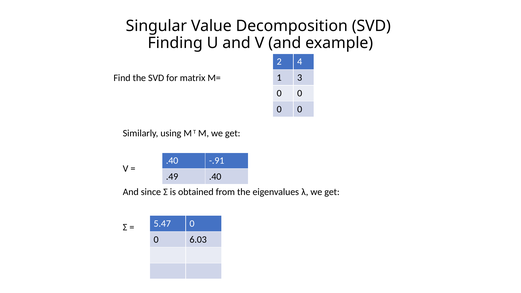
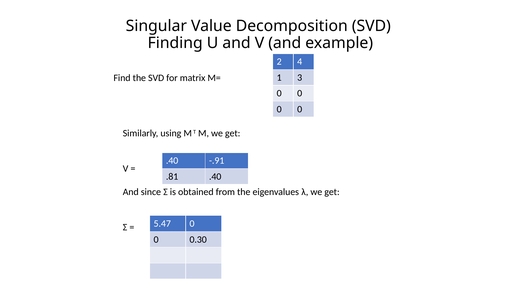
.49: .49 -> .81 (172, 177)
6.03: 6.03 -> 0.30 (198, 240)
